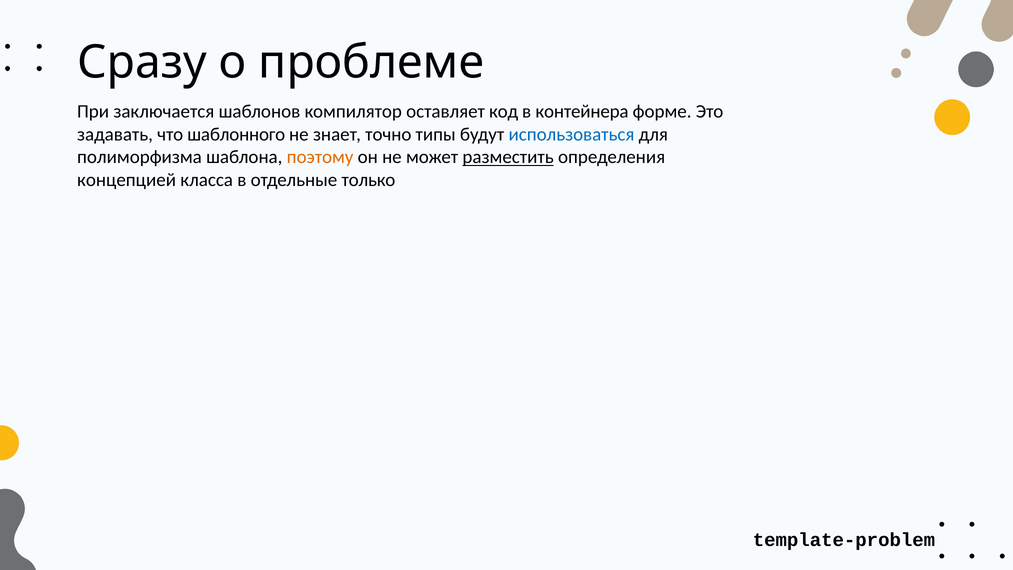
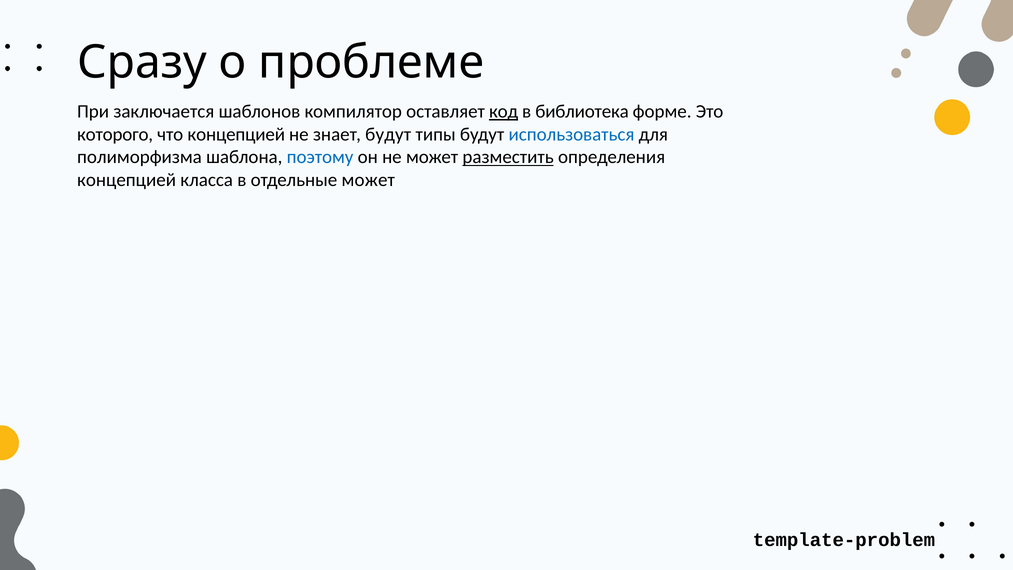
код underline: none -> present (504, 112)
контейнера: контейнера -> библиотека (582, 112)
задавать: задавать -> которого (115, 134)
что шаблонного: шаблонного -> концепцией (236, 134)
знает точно: точно -> будут (388, 134)
поэтому colour: orange -> blue (320, 157)
отдельные только: только -> может (368, 180)
